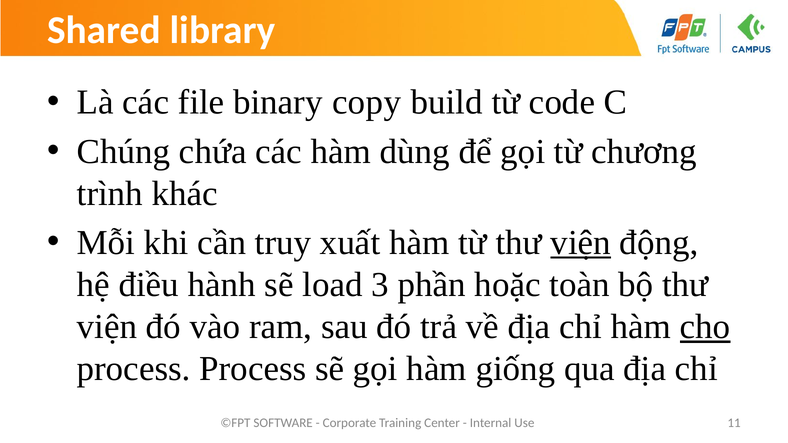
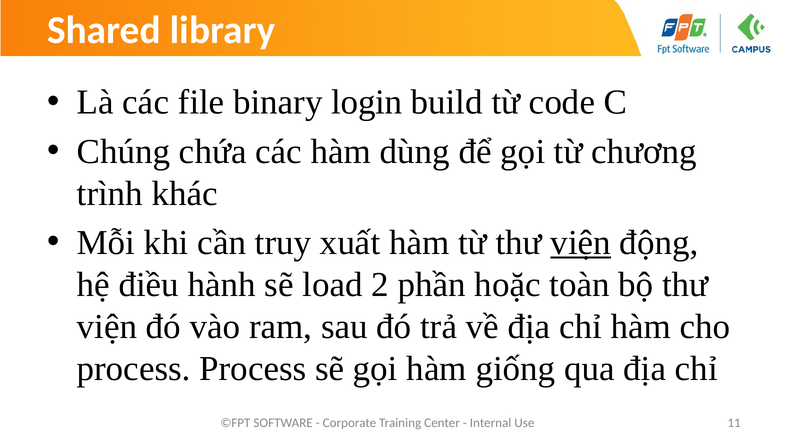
copy: copy -> login (367, 102)
3: 3 -> 2 (380, 285)
cho underline: present -> none (705, 327)
